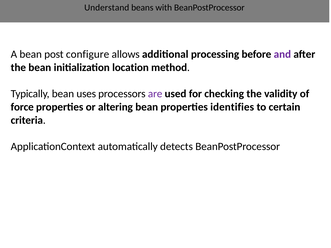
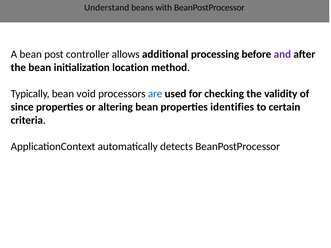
configure: configure -> controller (88, 54)
uses: uses -> void (86, 94)
are colour: purple -> blue (155, 94)
force: force -> since (22, 107)
